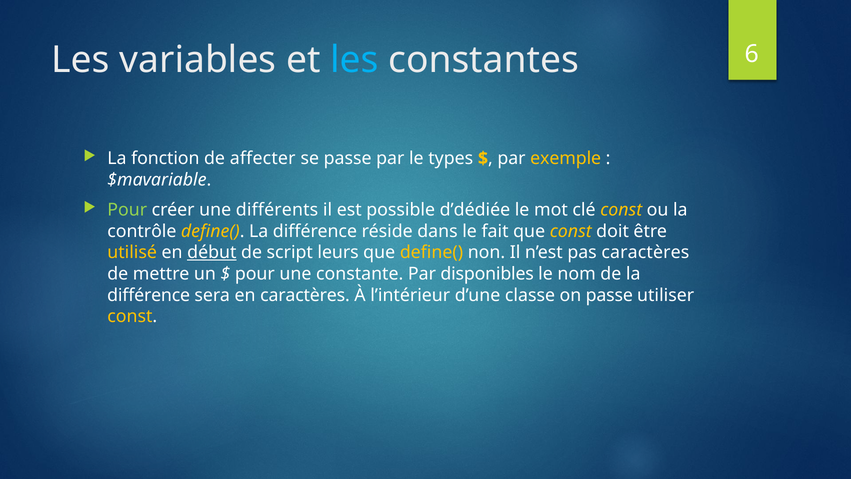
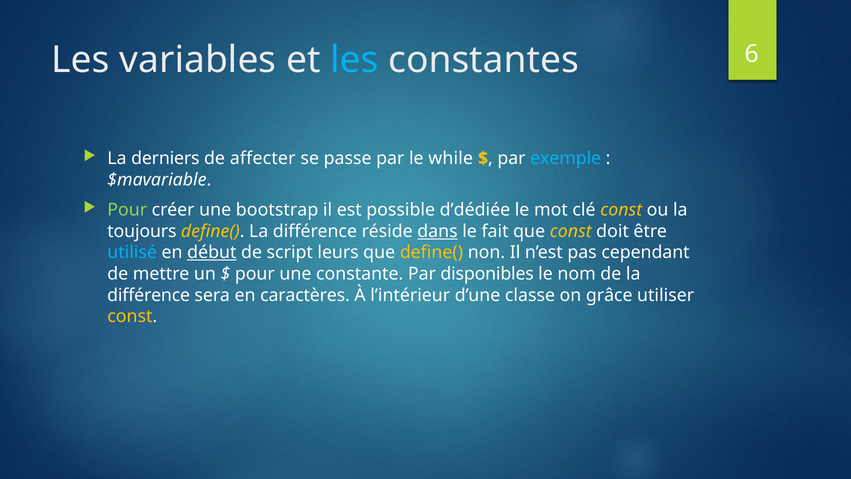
fonction: fonction -> derniers (165, 158)
types: types -> while (451, 158)
exemple colour: yellow -> light blue (566, 158)
différents: différents -> bootstrap (277, 210)
contrôle: contrôle -> toujours (142, 231)
dans underline: none -> present (438, 231)
utilisé colour: yellow -> light blue (132, 252)
pas caractères: caractères -> cependant (645, 252)
on passe: passe -> grâce (609, 295)
